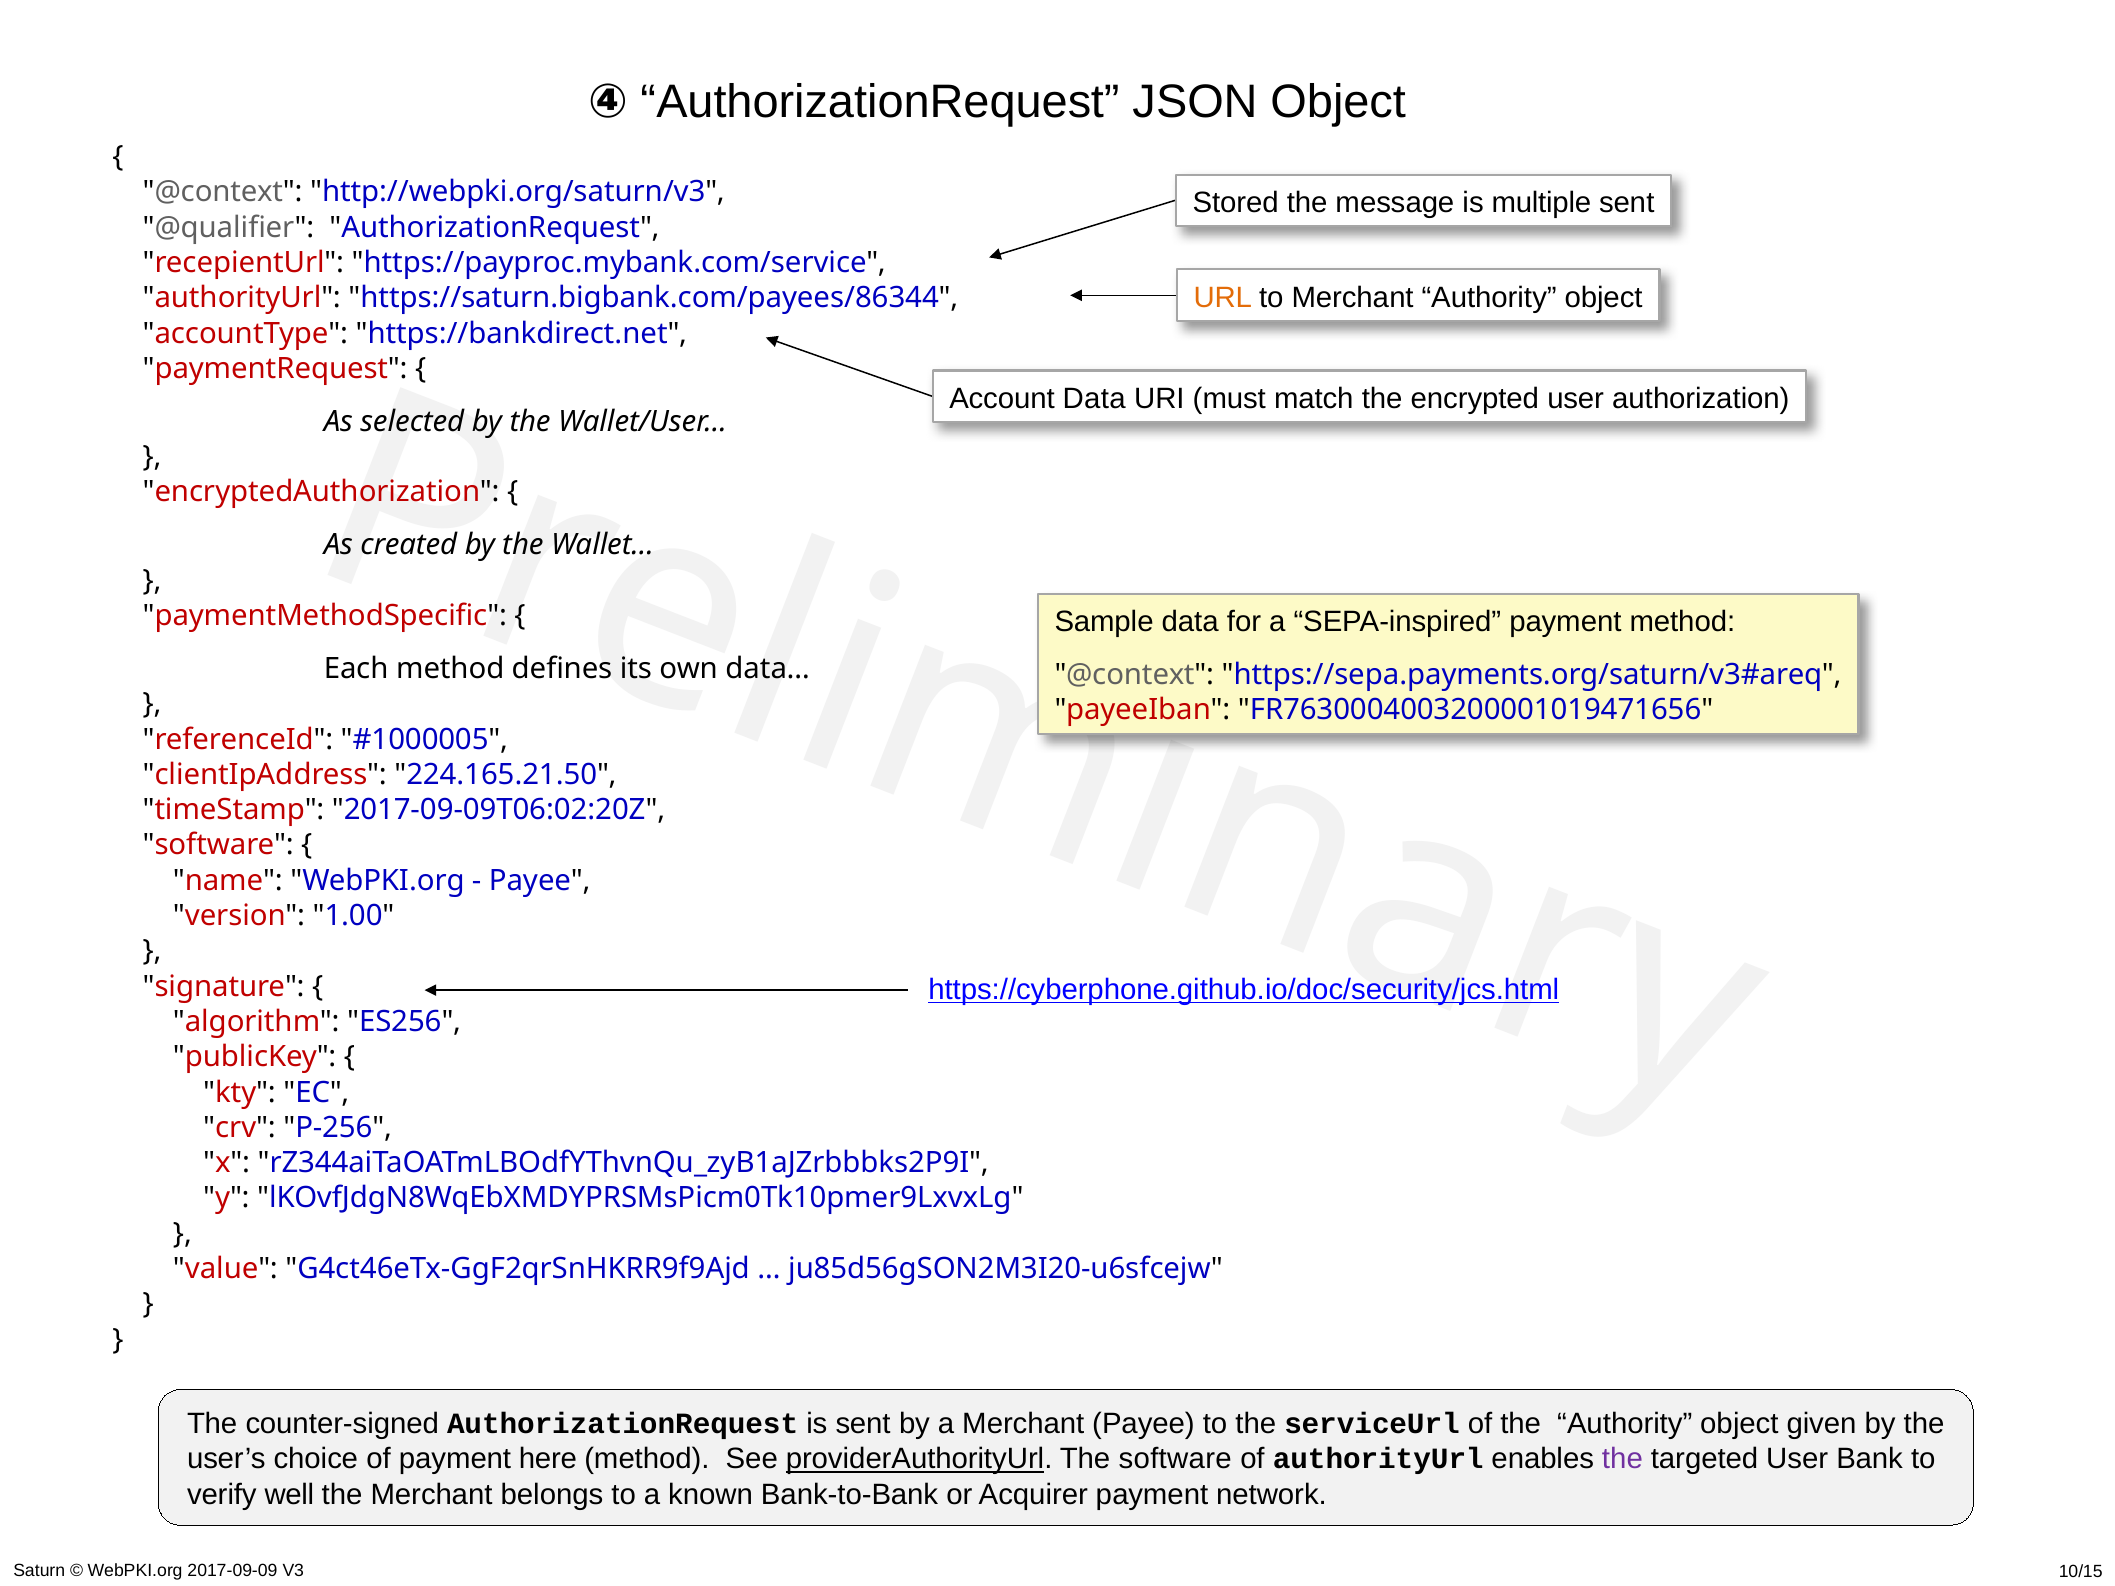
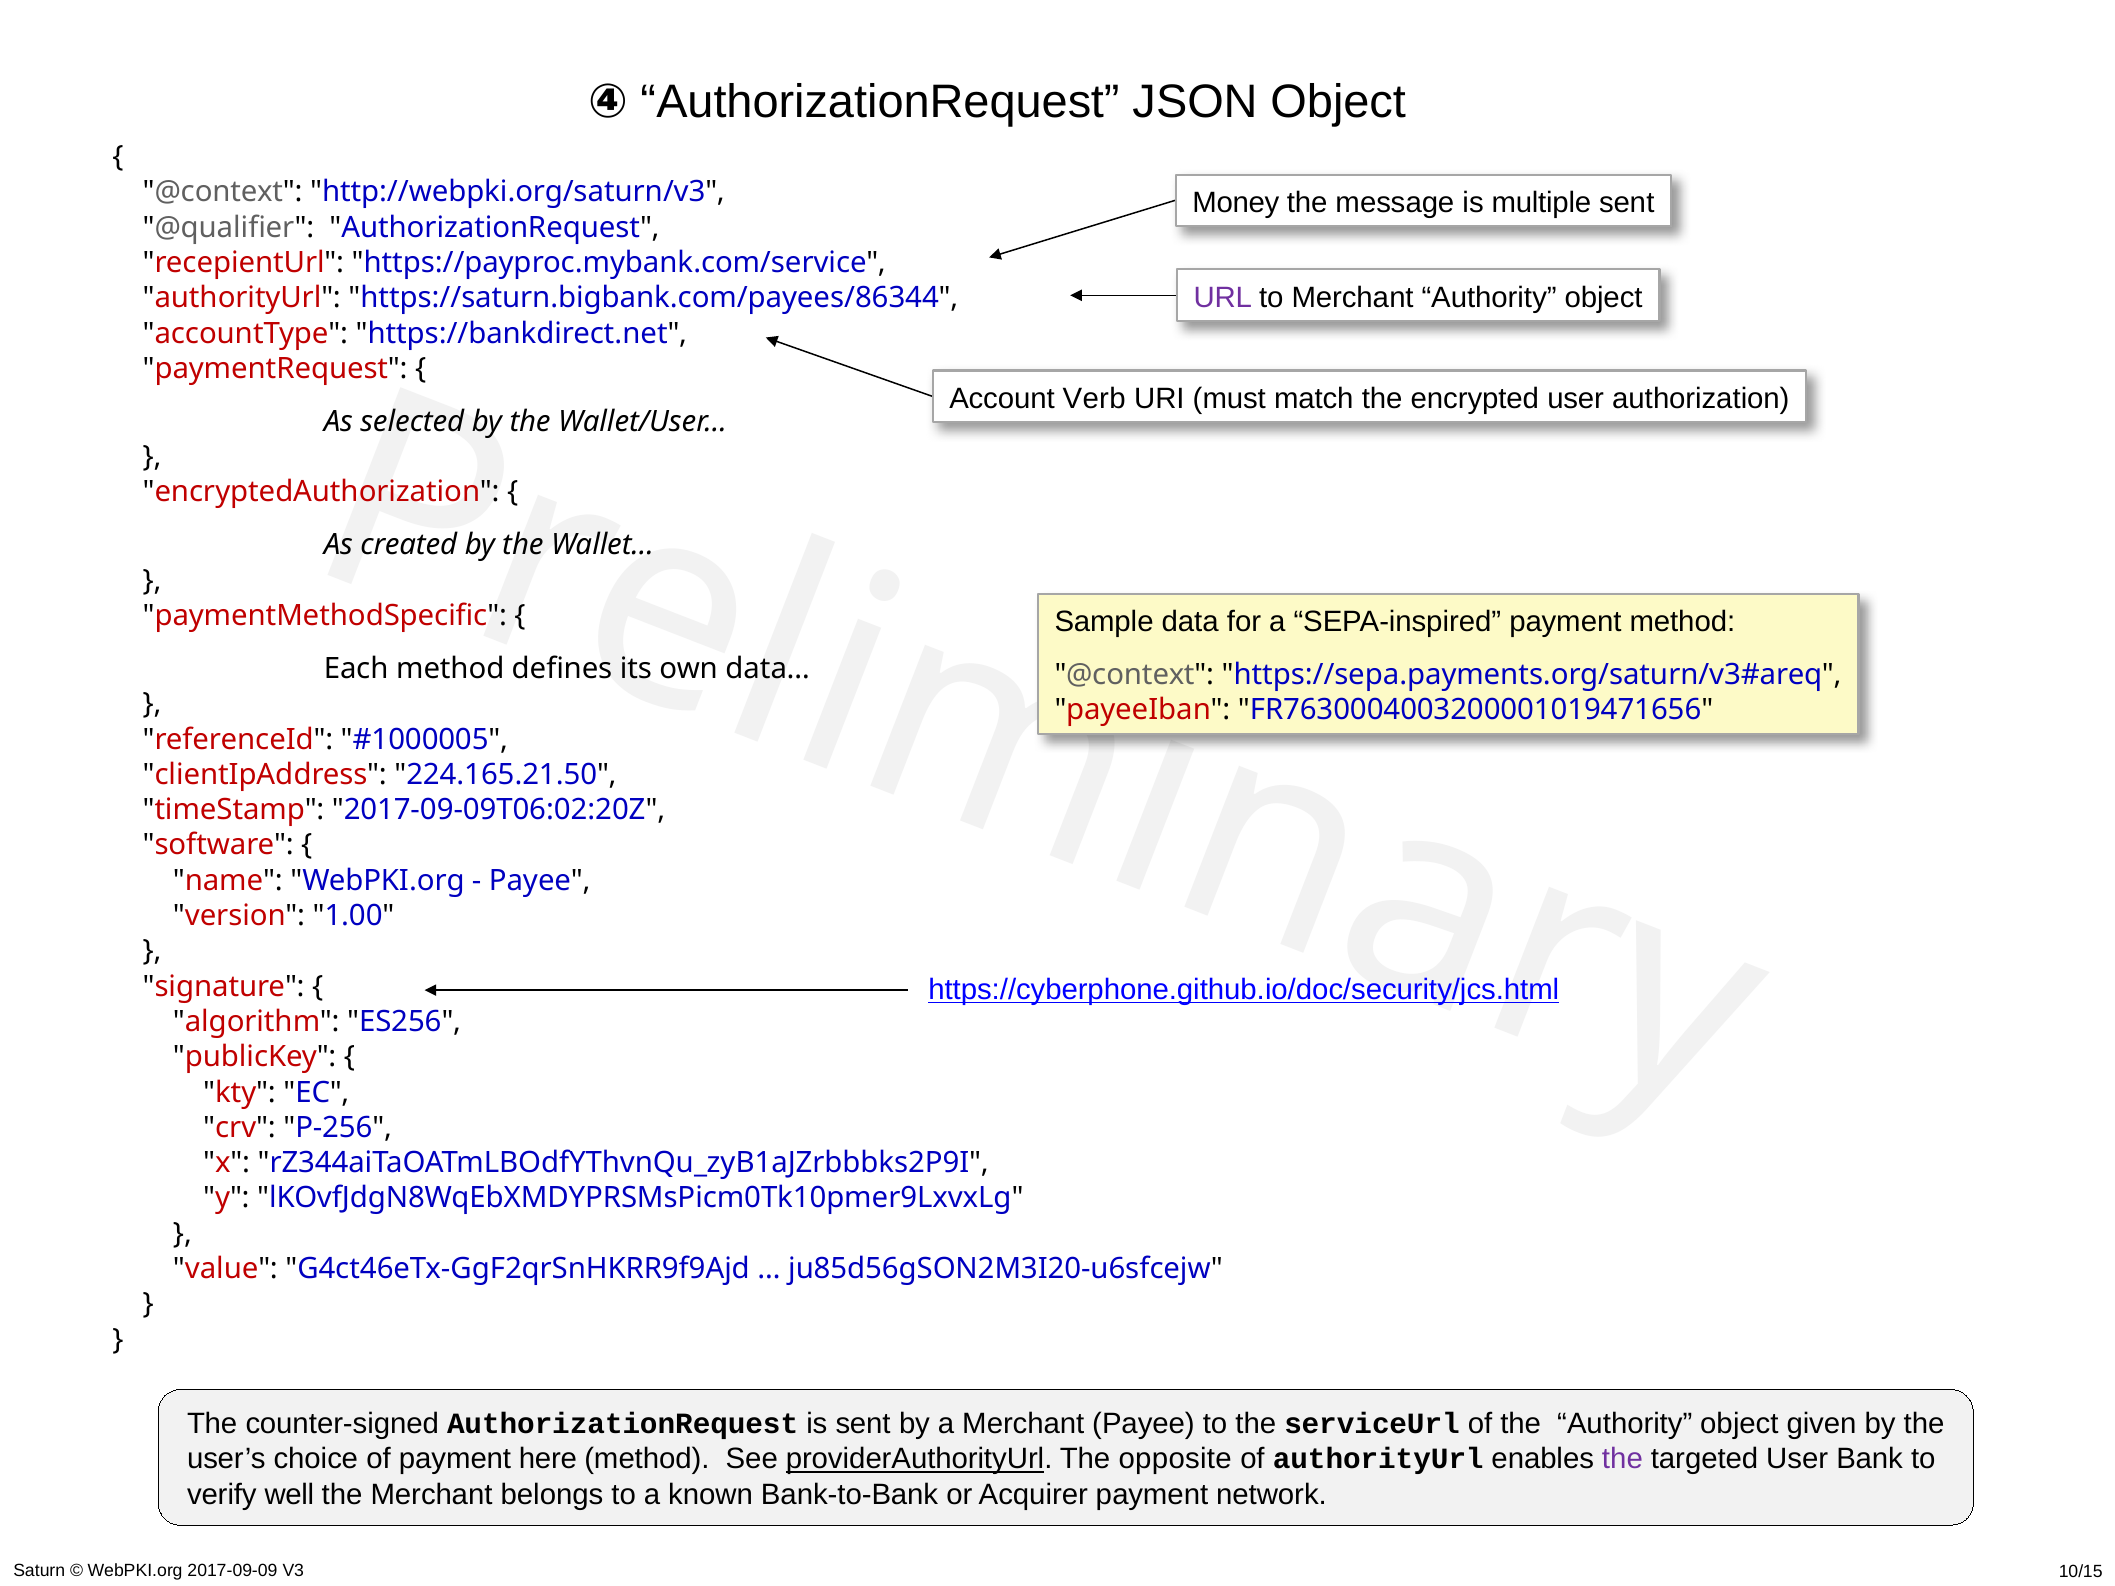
Stored: Stored -> Money (1236, 203)
URL colour: orange -> purple (1223, 297)
Account Data: Data -> Verb (1094, 399)
The software: software -> opposite (1175, 1459)
